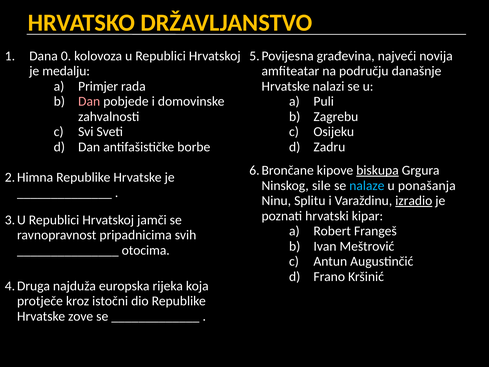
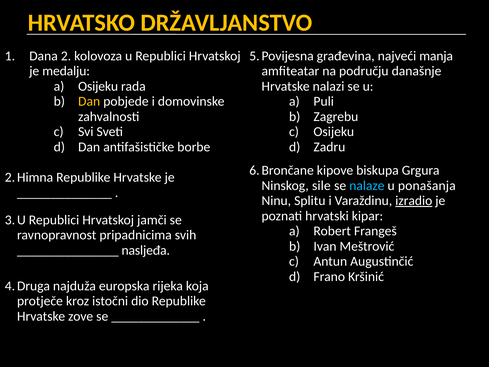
0: 0 -> 2 (66, 56)
novija: novija -> manja (436, 56)
Primjer: Primjer -> Osijeku (98, 86)
Dan colour: pink -> yellow (89, 101)
biskupa underline: present -> none (377, 170)
otocima: otocima -> nasljeđa (146, 250)
